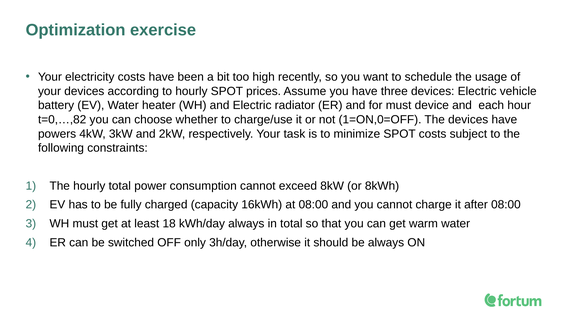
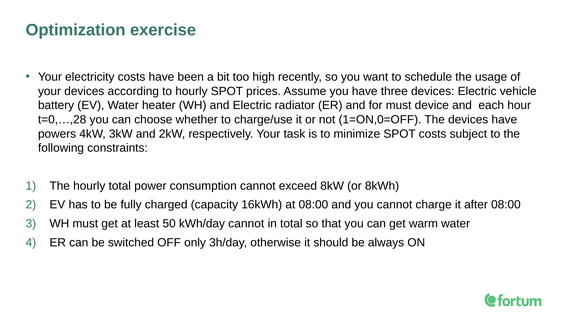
t=0,…,82: t=0,…,82 -> t=0,…,28 (62, 120)
18: 18 -> 50 (169, 224)
kWh/day always: always -> cannot (246, 224)
